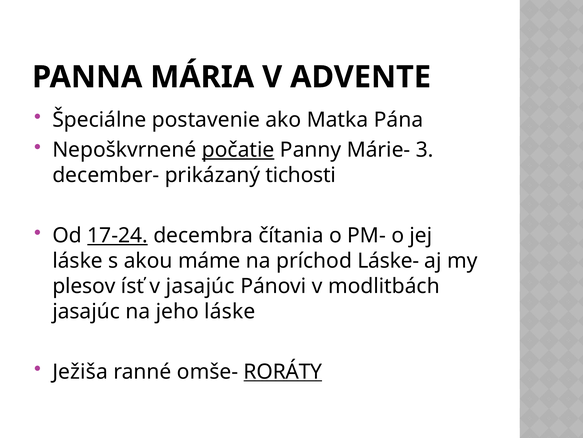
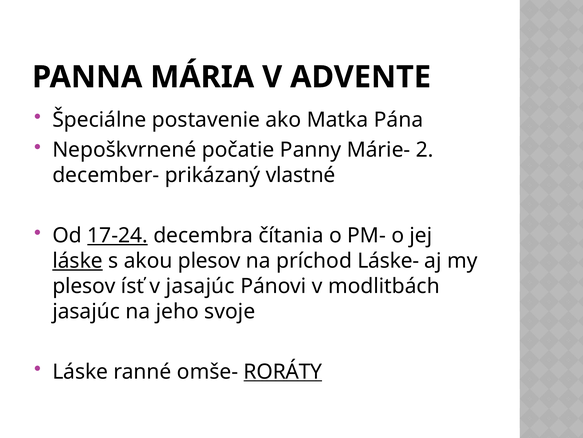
počatie underline: present -> none (238, 150)
3: 3 -> 2 (425, 150)
tichosti: tichosti -> vlastné (301, 175)
láske underline: none -> present (78, 260)
akou máme: máme -> plesov (209, 260)
jeho láske: láske -> svoje (230, 311)
Ježiša: Ježiša -> Láske (80, 371)
